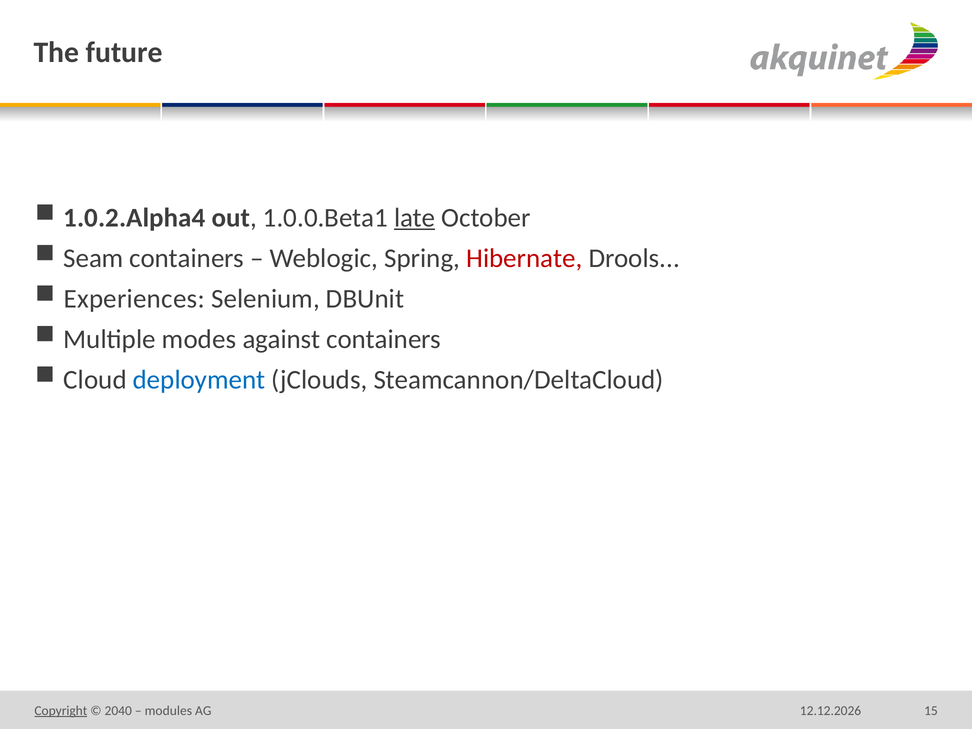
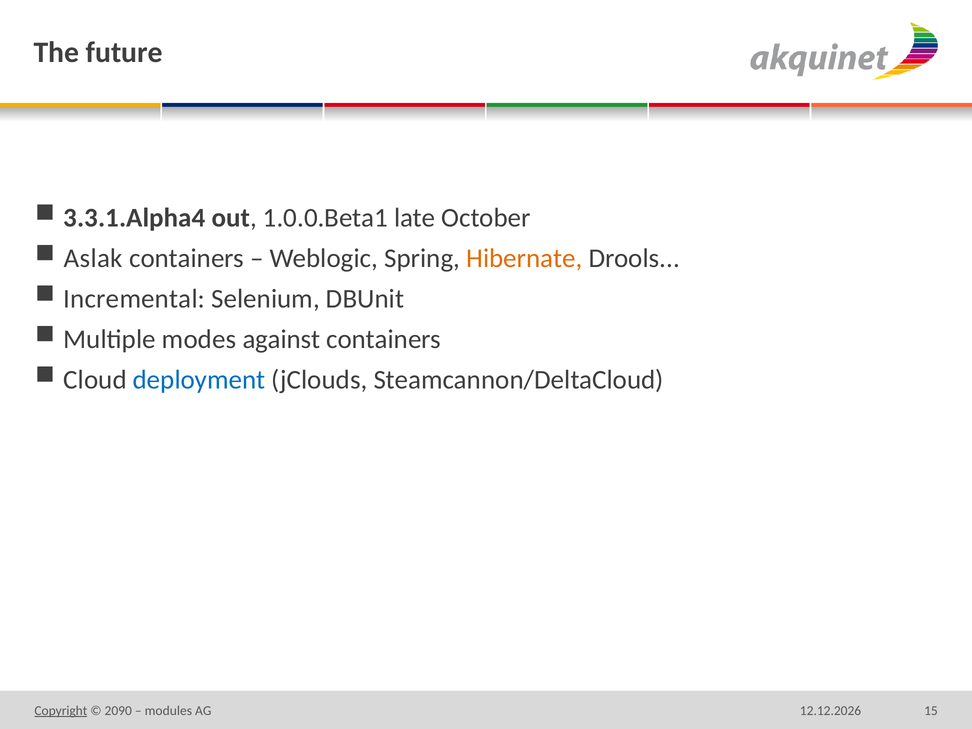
1.0.2.Alpha4: 1.0.2.Alpha4 -> 3.3.1.Alpha4 (134, 218)
late underline: present -> none (415, 218)
Seam: Seam -> Aslak (93, 258)
Hibernate colour: red -> orange (524, 258)
Experiences: Experiences -> Incremental (134, 299)
2040: 2040 -> 2090 (118, 711)
